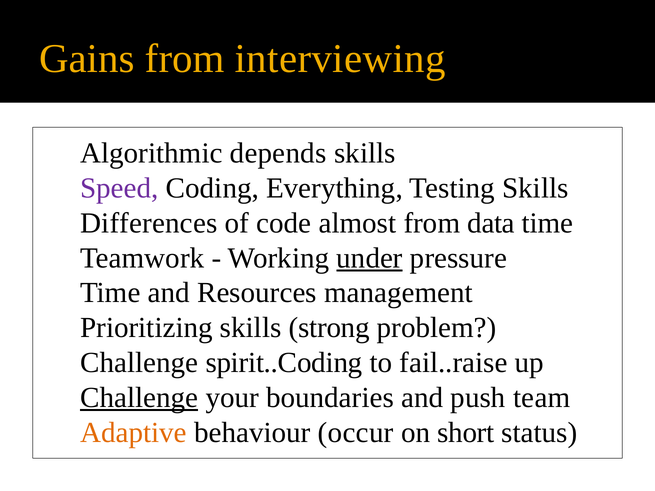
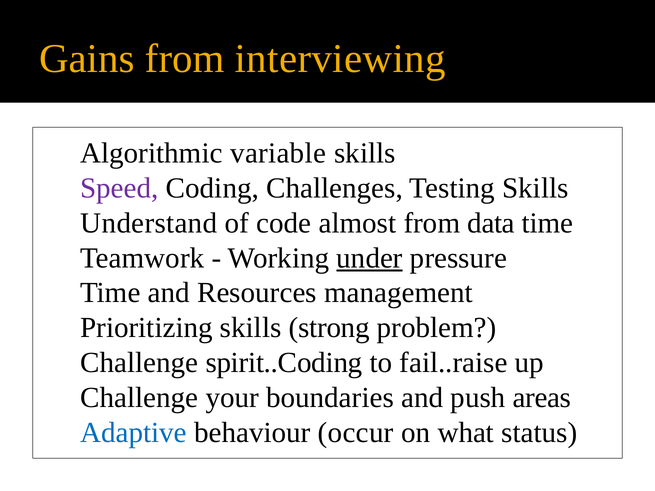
depends: depends -> variable (278, 153)
Everything: Everything -> Challenges (334, 188)
Differences: Differences -> Understand (149, 223)
Challenge underline: present -> none (139, 398)
team: team -> areas (542, 398)
Adaptive colour: orange -> blue (134, 433)
short: short -> what (466, 433)
